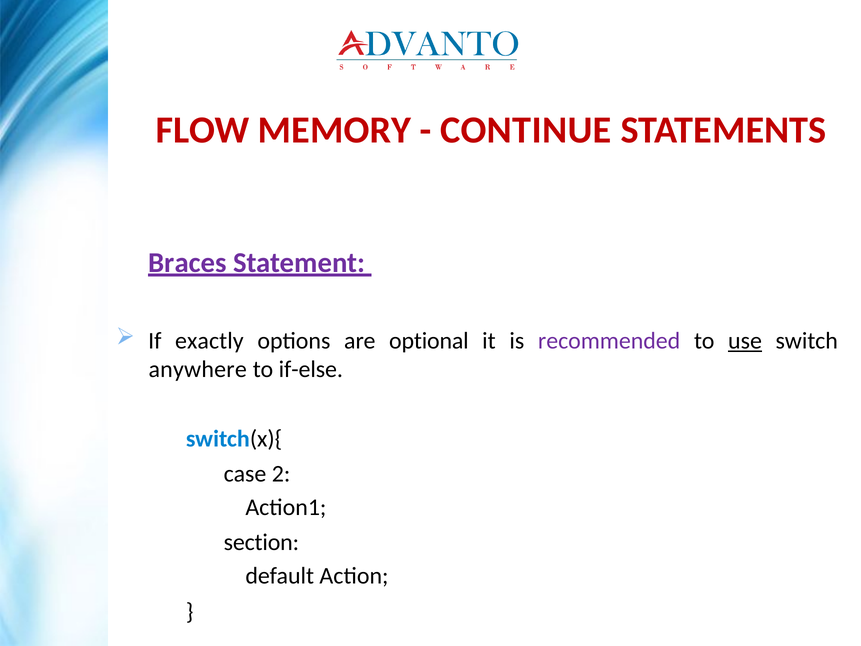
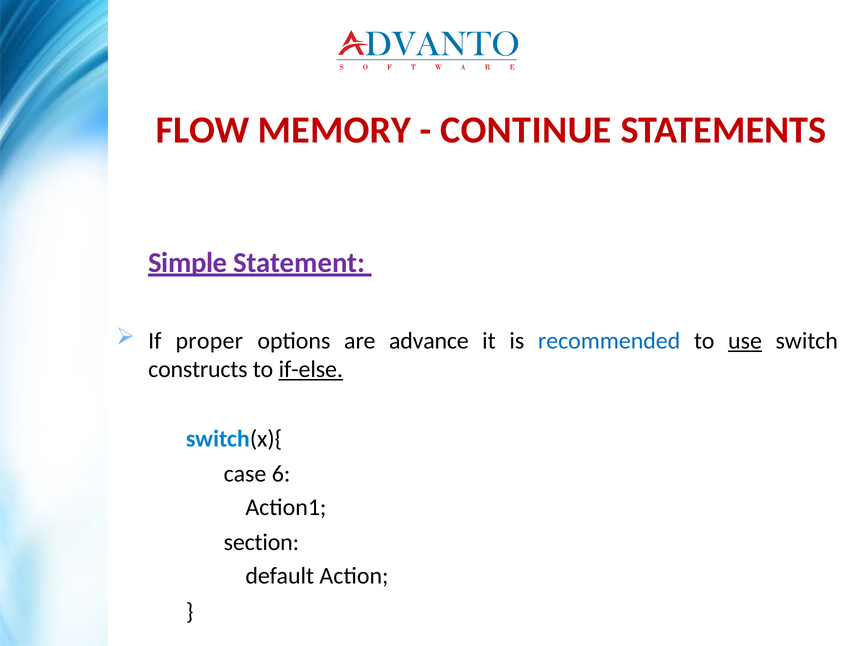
Braces: Braces -> Simple (188, 263)
exactly: exactly -> proper (209, 341)
optional: optional -> advance (429, 341)
recommended colour: purple -> blue (609, 341)
anywhere: anywhere -> constructs (198, 369)
if-else underline: none -> present (311, 369)
2: 2 -> 6 (281, 474)
